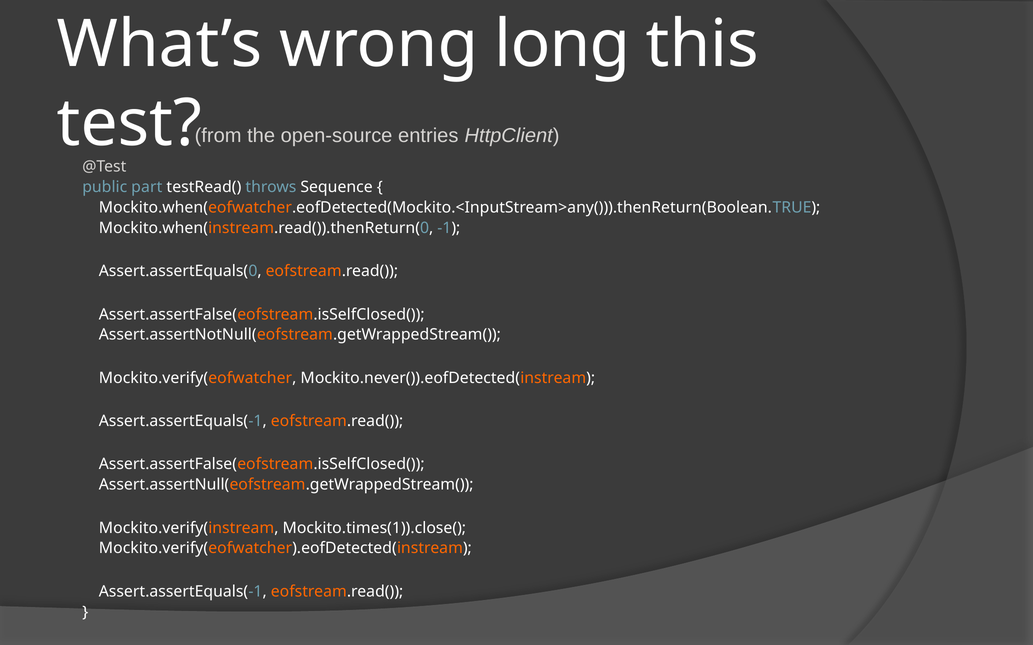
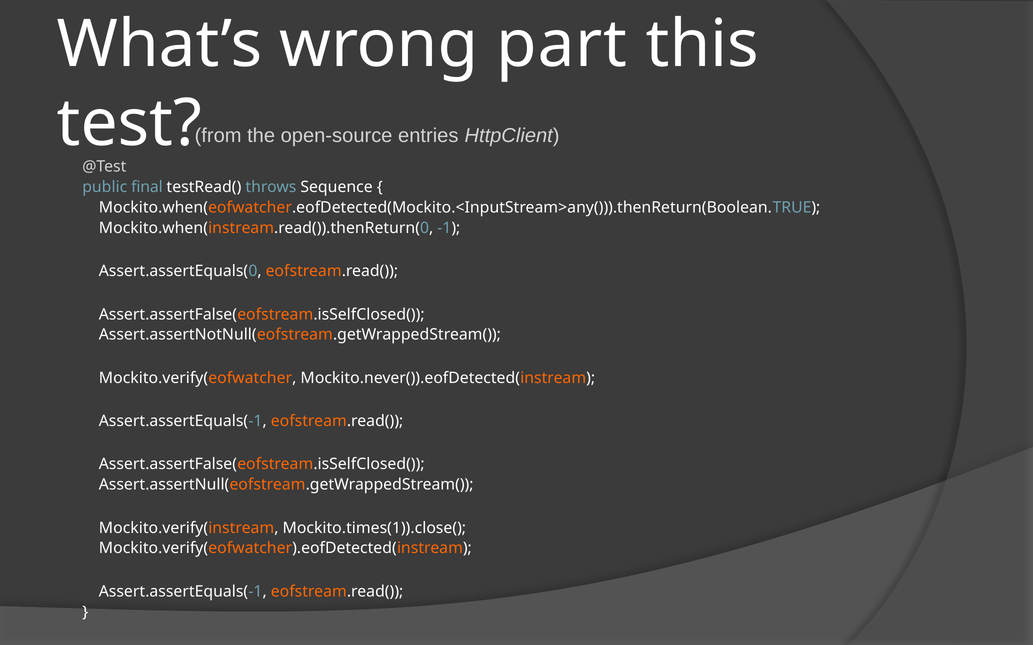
long: long -> part (562, 45)
part: part -> final (147, 187)
